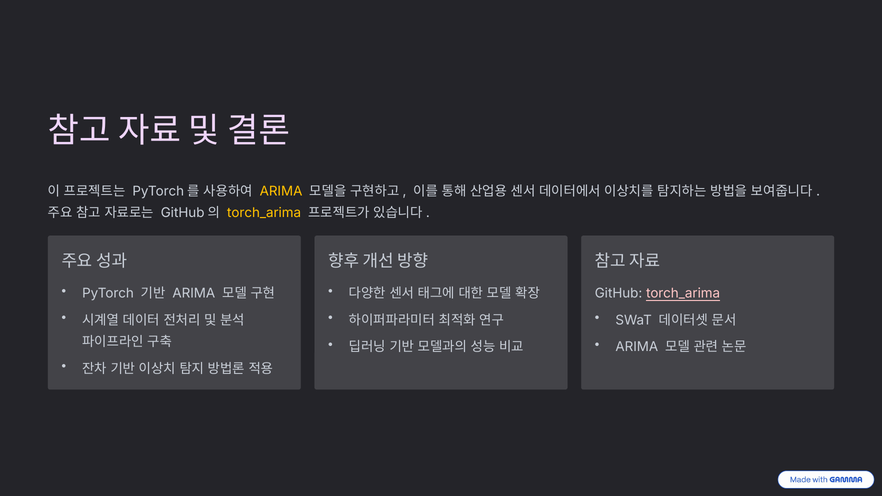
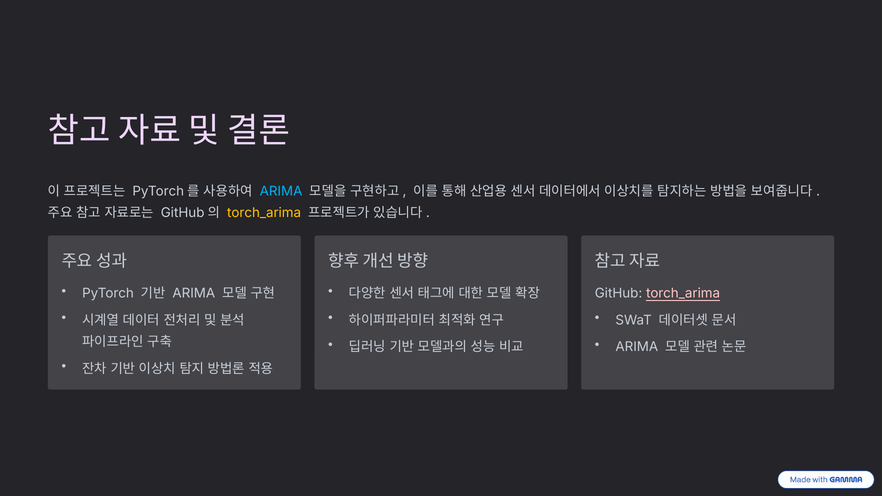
ARIMA colour: yellow -> light blue (281, 191)
